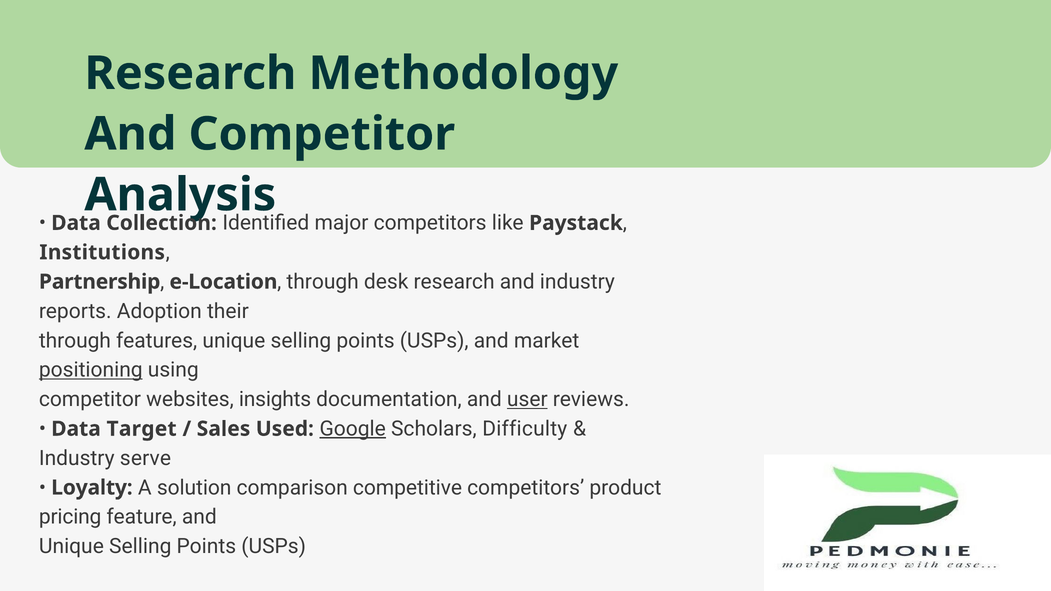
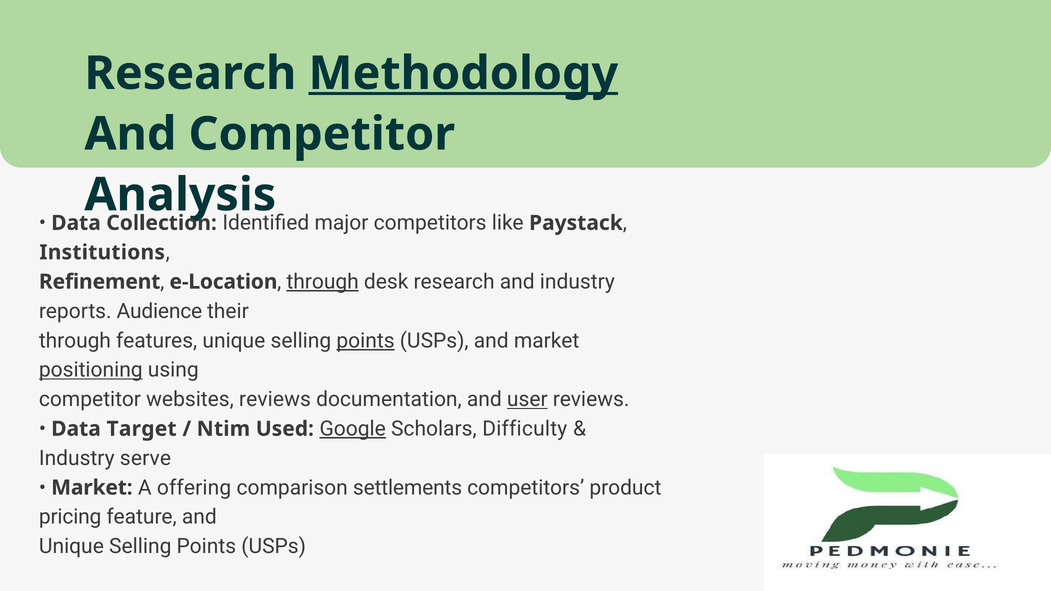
Methodology underline: none -> present (463, 74)
Partnership: Partnership -> Refinement (100, 282)
through underline: none -> present (323, 282)
Adoption: Adoption -> Audience (159, 311)
points underline: none -> present (366, 341)
websites insights: insights -> reviews (275, 400)
Sales: Sales -> Ntim (223, 429)
Loyalty: Loyalty -> Market (92, 488)
solution: solution -> offering (194, 488)
competitive: competitive -> settlements (408, 488)
